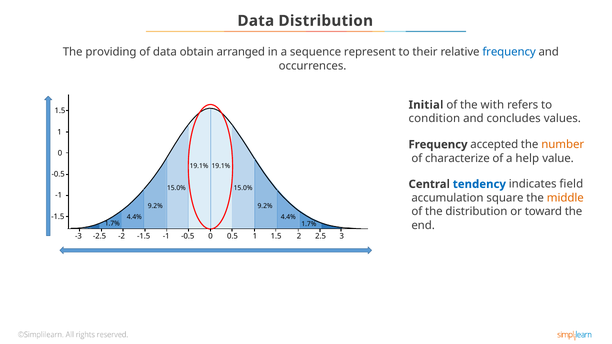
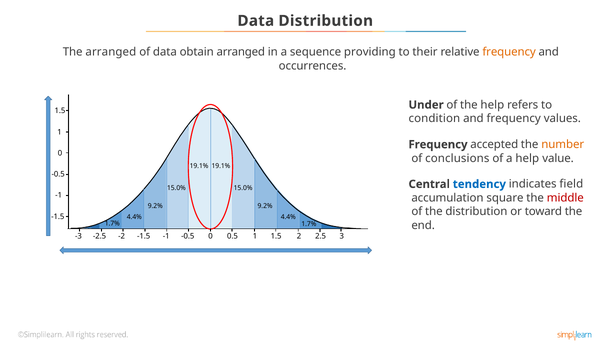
The providing: providing -> arranged (111, 52)
represent: represent -> providing (370, 52)
frequency colour: blue -> orange (509, 52)
Initial: Initial -> Under (426, 105)
the with: with -> help (492, 105)
and concludes: concludes -> frequency (514, 119)
characterize: characterize -> conclusions (457, 158)
middle colour: orange -> red (565, 198)
